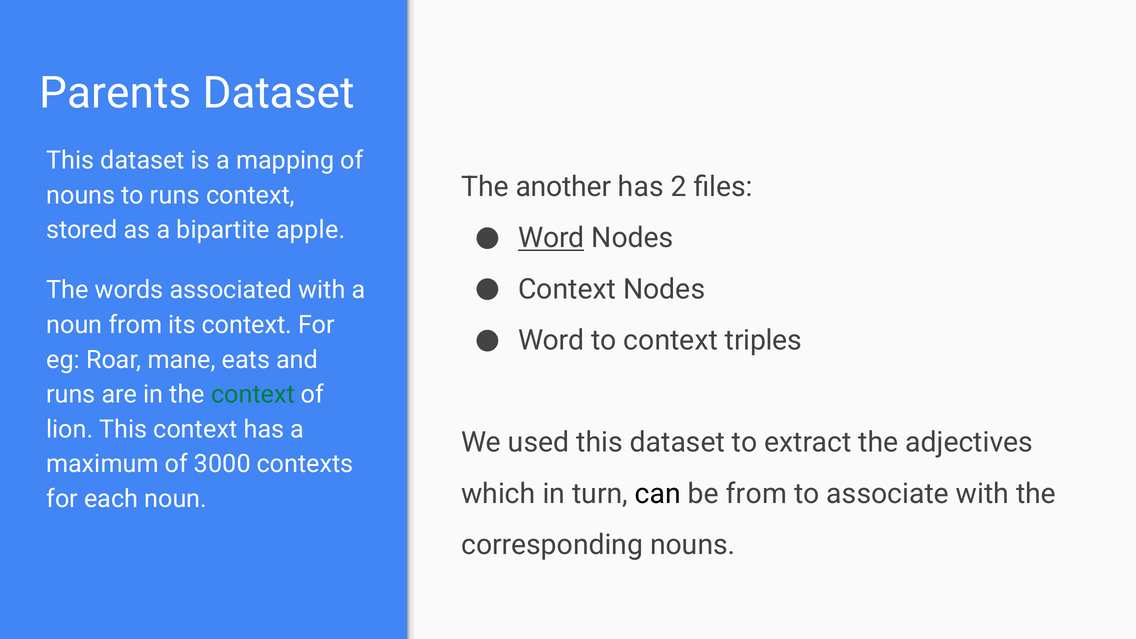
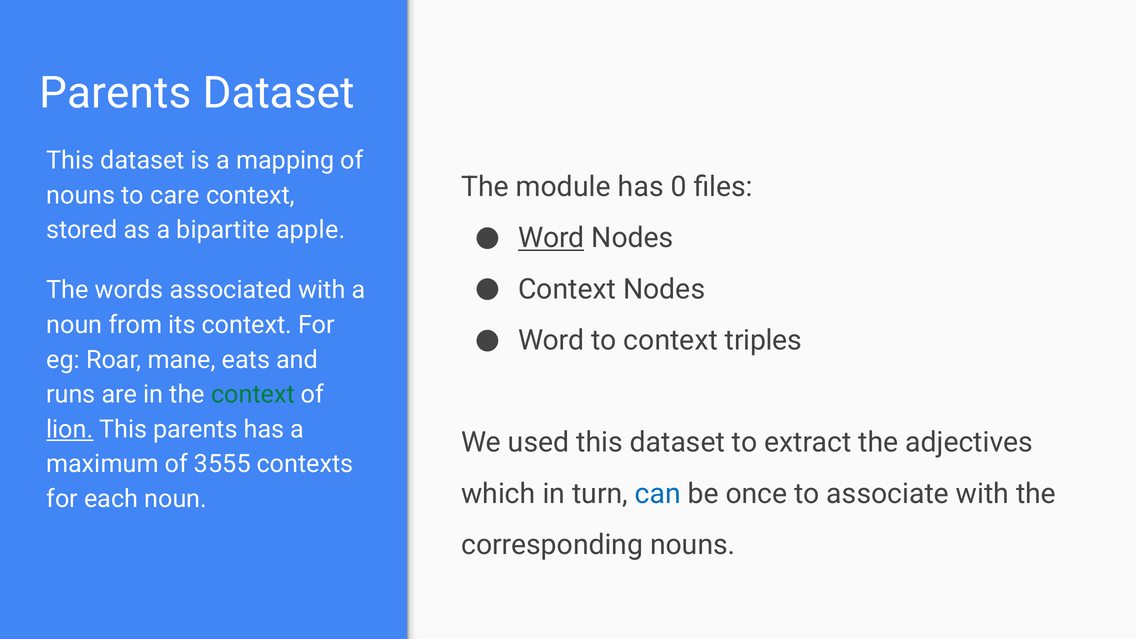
another: another -> module (563, 187)
2: 2 -> 0 (679, 187)
to runs: runs -> care (175, 195)
lion underline: none -> present (70, 429)
This context: context -> parents (195, 429)
3000: 3000 -> 3555 (222, 464)
can colour: black -> blue (658, 494)
be from: from -> once (757, 494)
